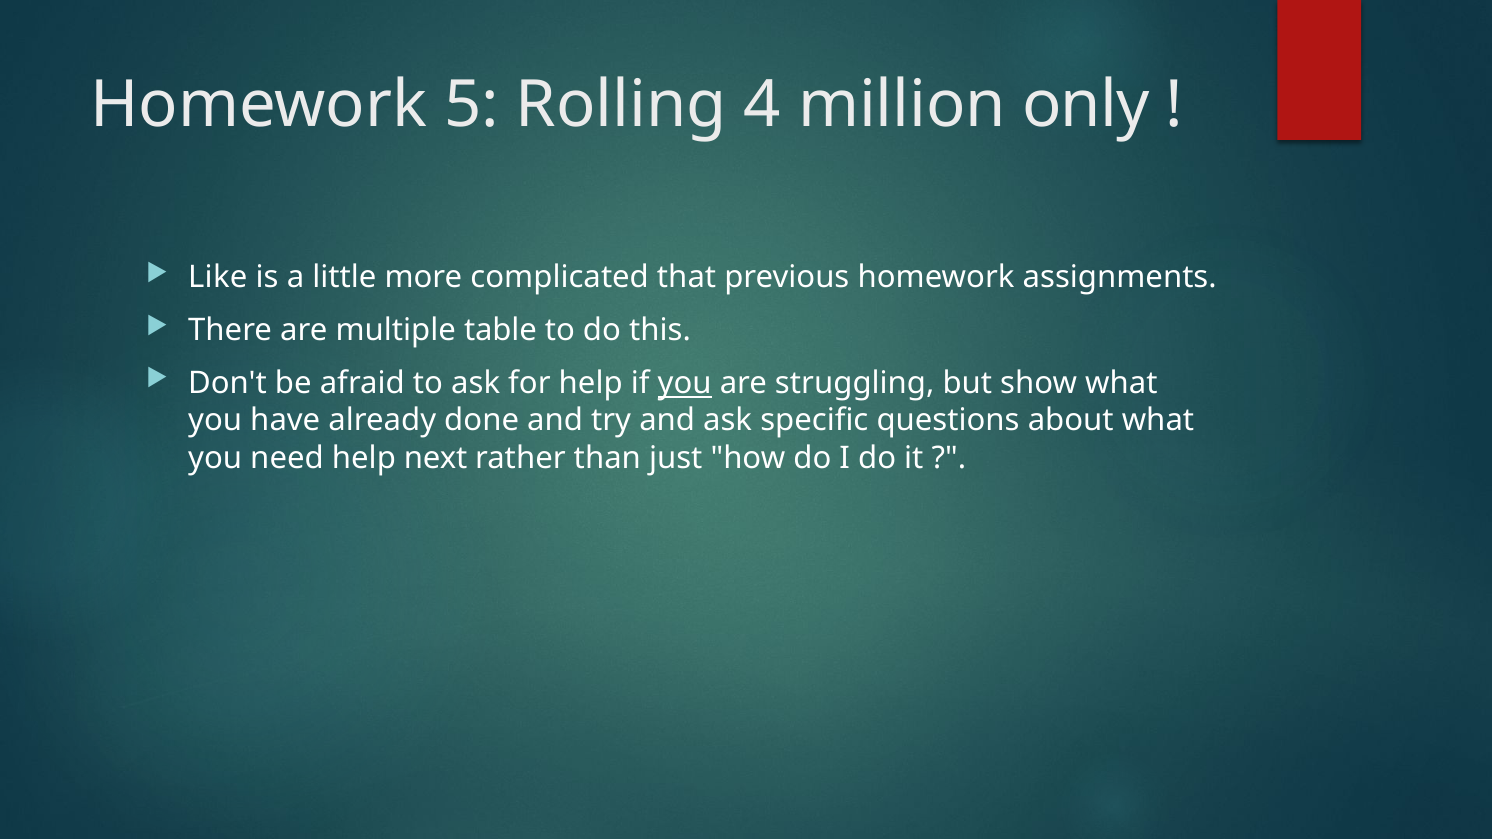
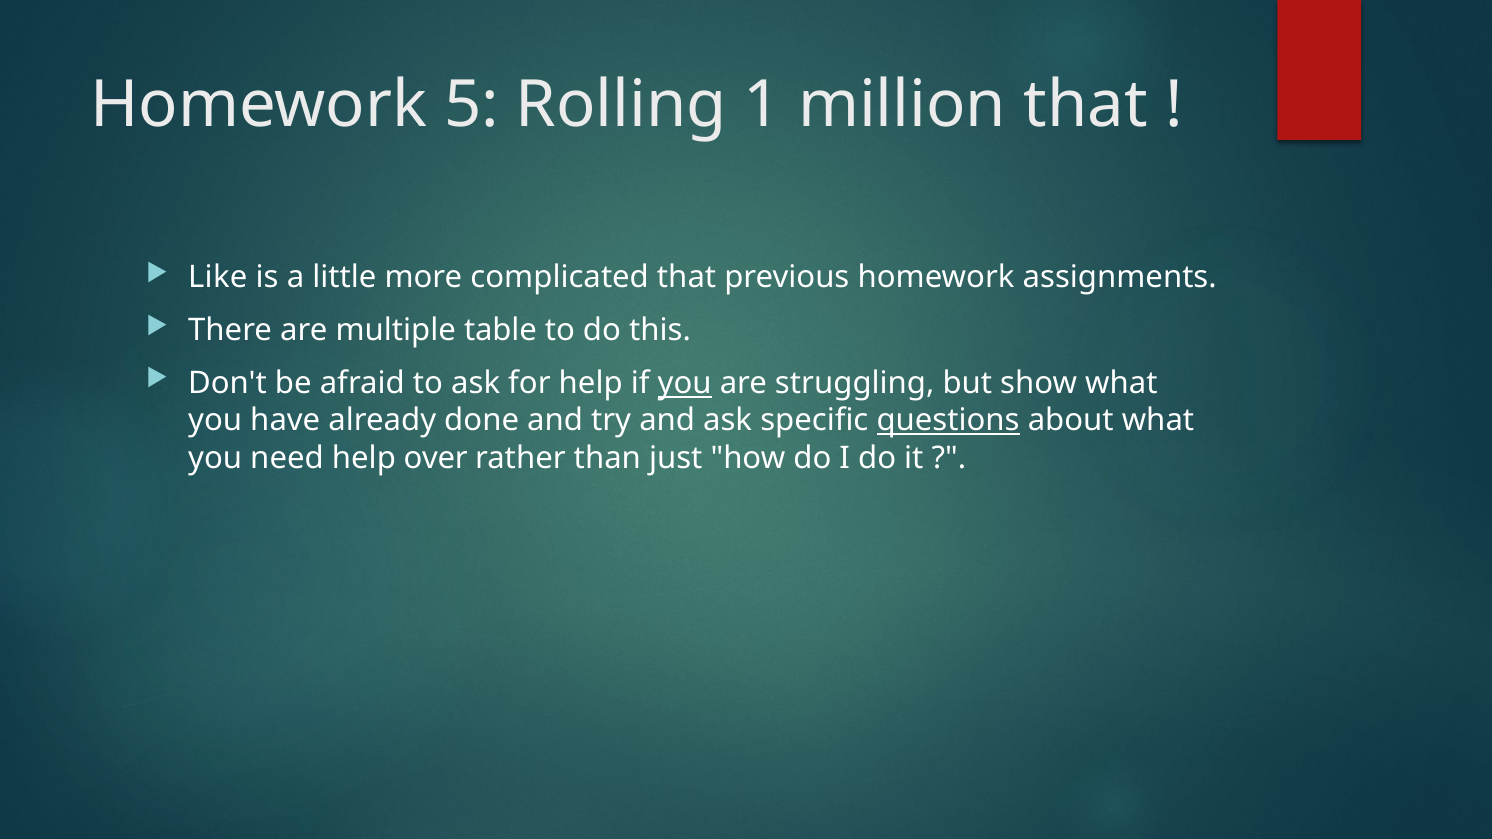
4: 4 -> 1 (762, 105)
million only: only -> that (1086, 105)
questions underline: none -> present (948, 421)
next: next -> over (436, 458)
